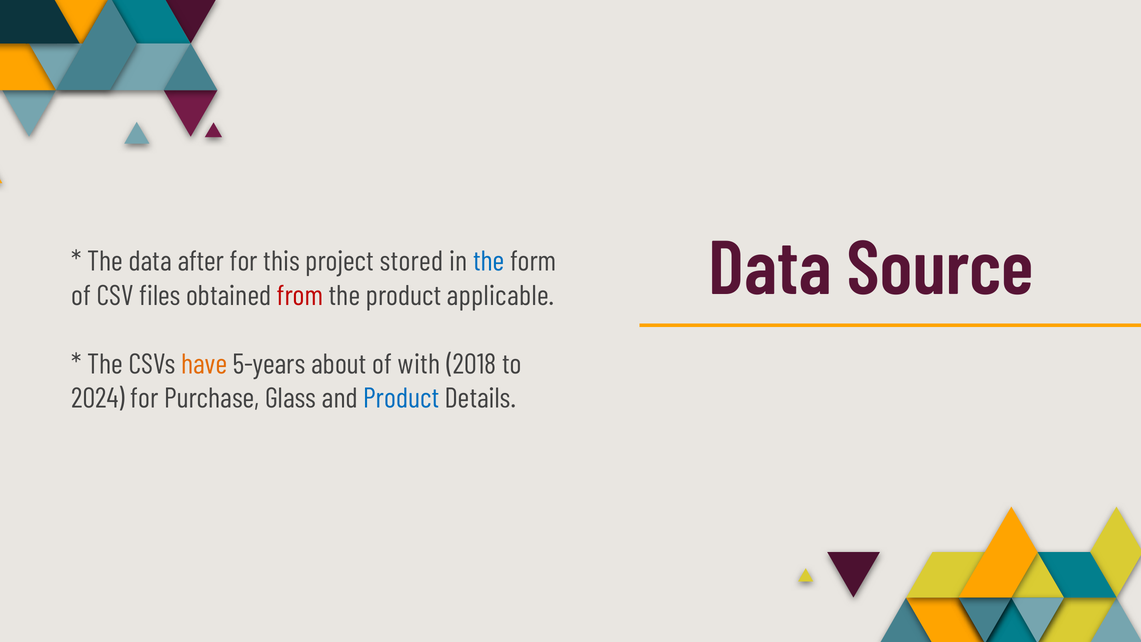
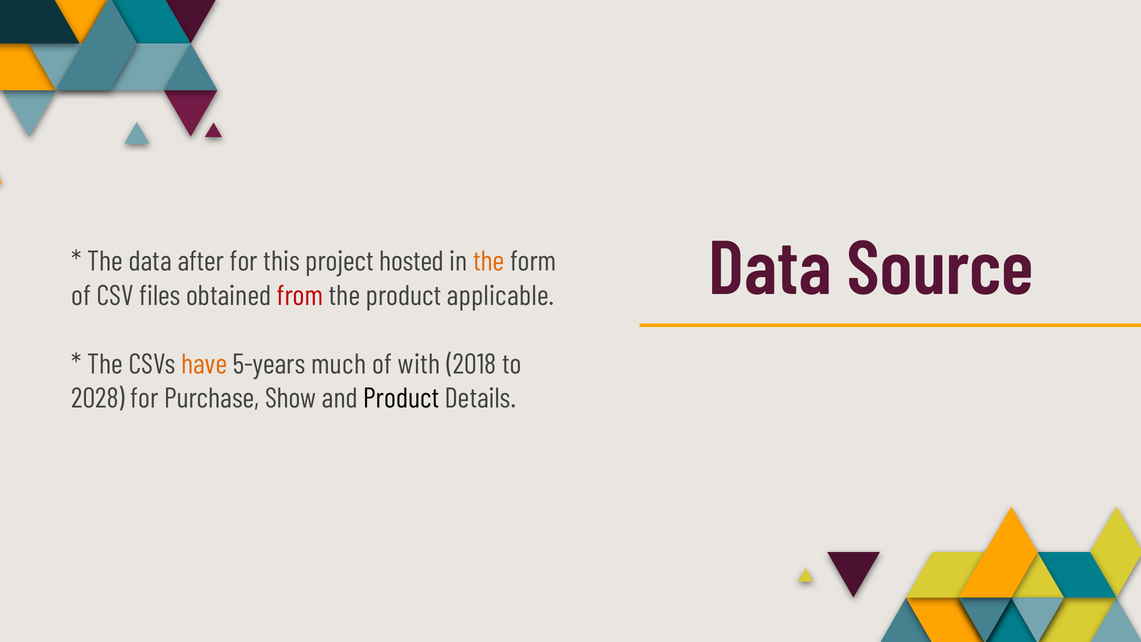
stored: stored -> hosted (412, 261)
the colour: blue -> orange (489, 261)
about: about -> much (339, 364)
2024: 2024 -> 2028 (98, 398)
Glass: Glass -> Show (291, 398)
Product colour: blue -> black (401, 398)
